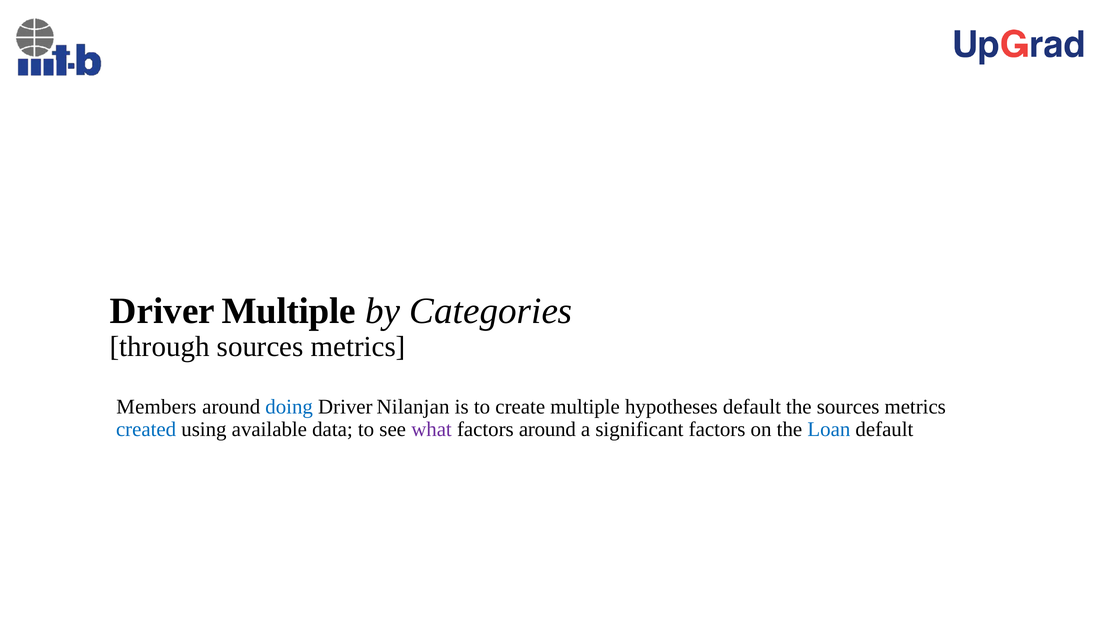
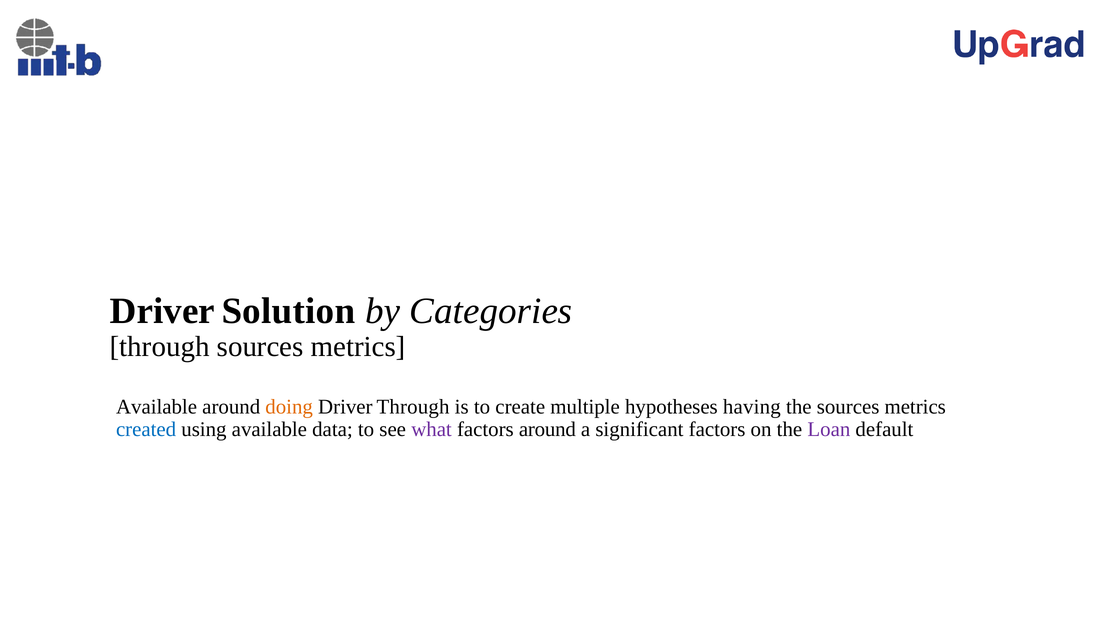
Driver Multiple: Multiple -> Solution (288, 311)
Members: Members -> Available (157, 407)
doing colour: blue -> orange (289, 407)
Driver Nilanjan: Nilanjan -> Through (413, 407)
hypotheses default: default -> having (752, 407)
Loan colour: blue -> purple (829, 430)
